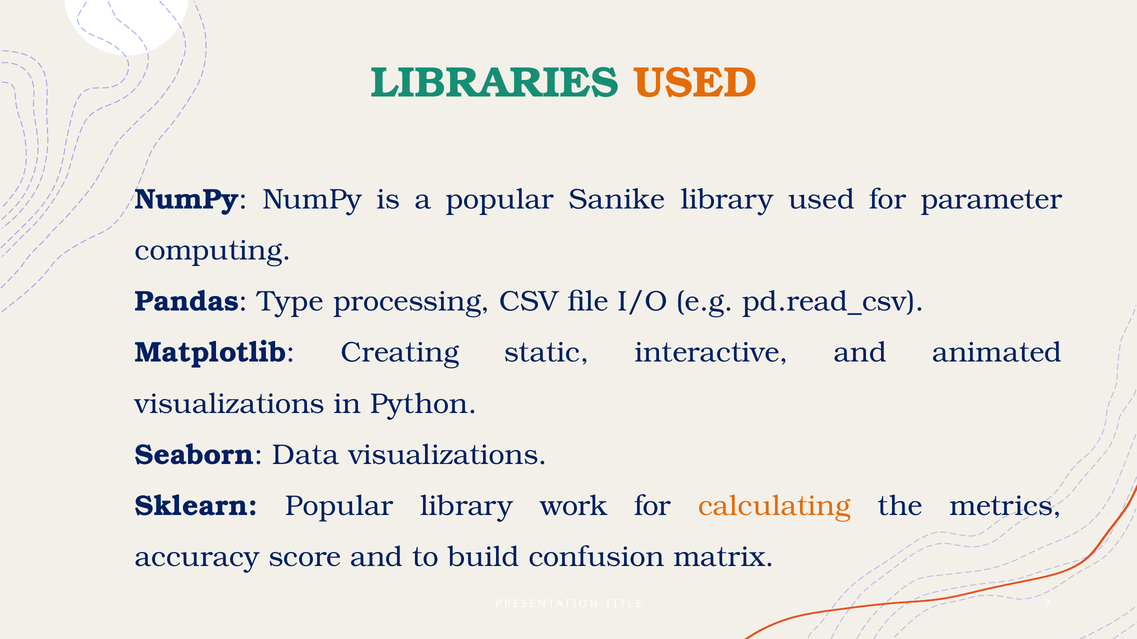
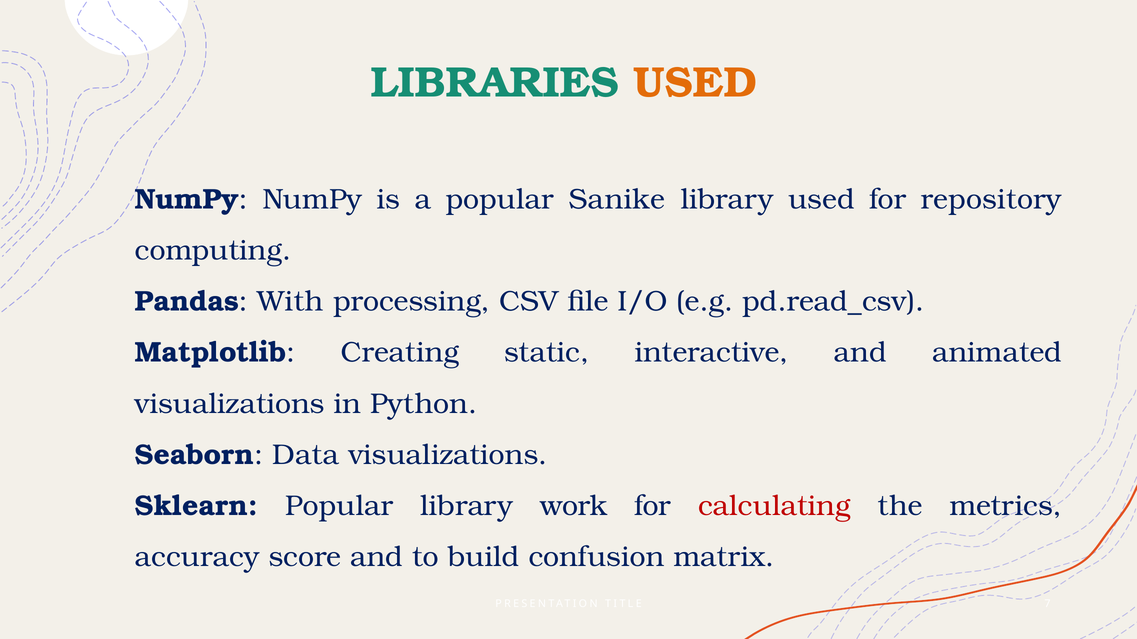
parameter: parameter -> repository (991, 199)
Type: Type -> With (290, 302)
calculating colour: orange -> red (774, 506)
